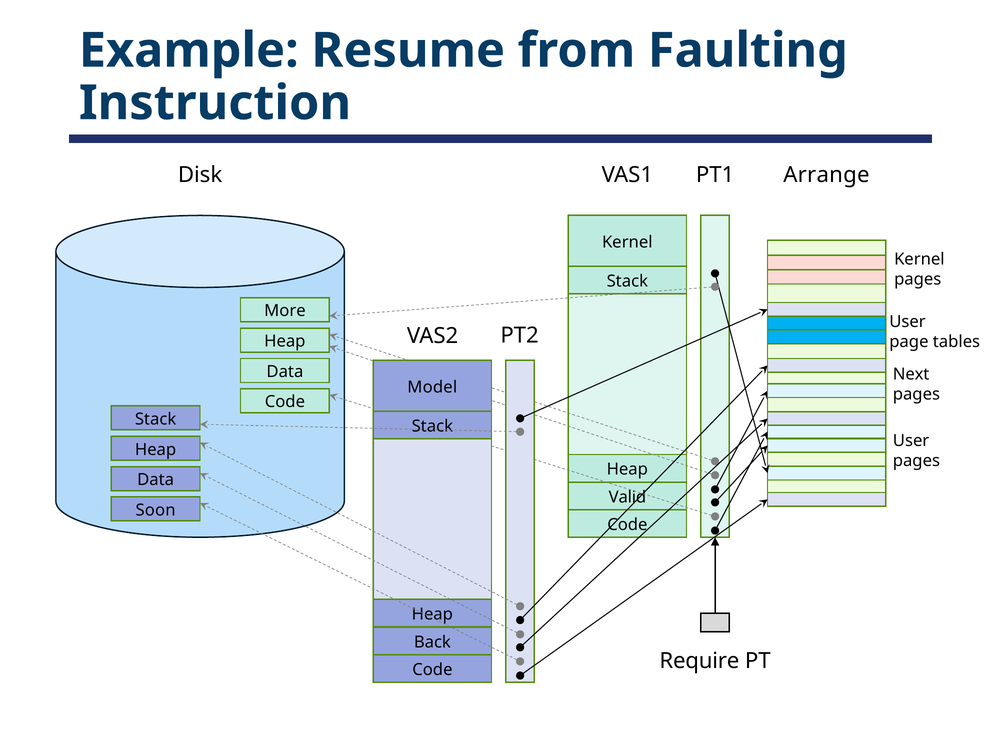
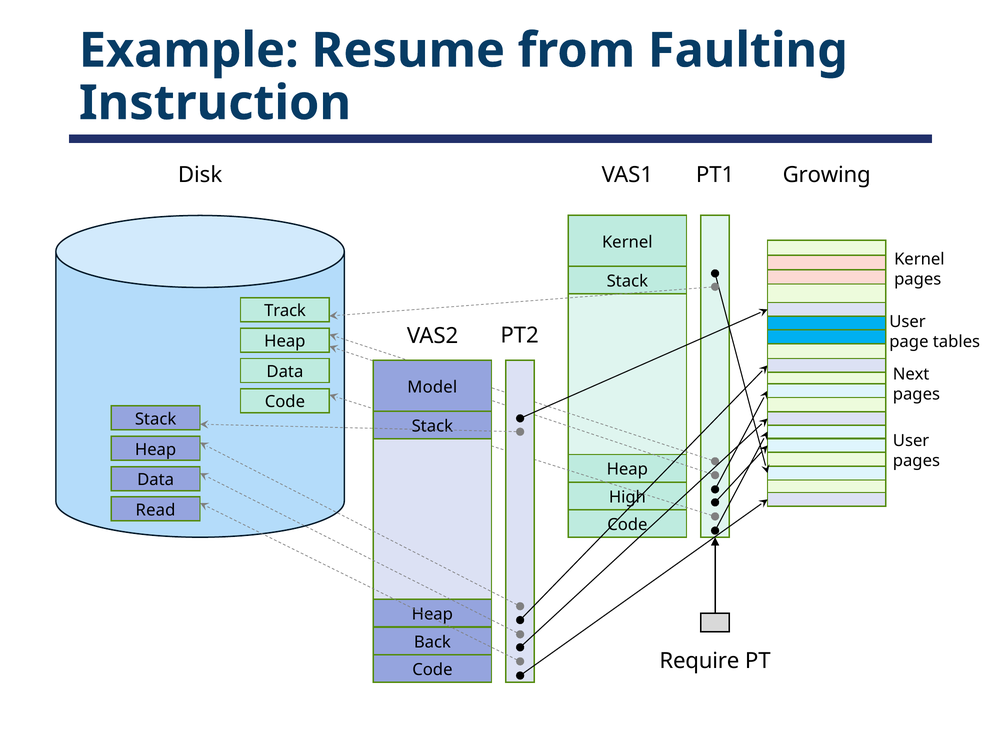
Arrange: Arrange -> Growing (827, 175)
More: More -> Track (285, 311)
Valid: Valid -> High (627, 498)
Soon: Soon -> Read (156, 511)
